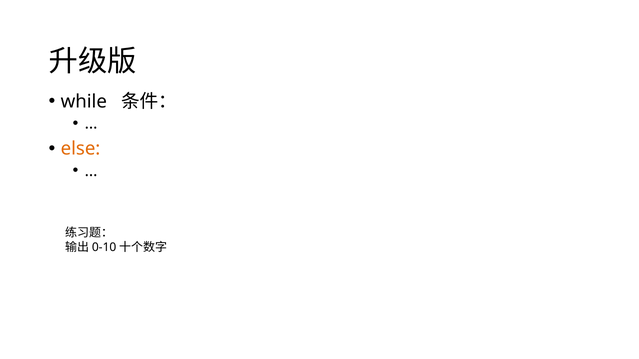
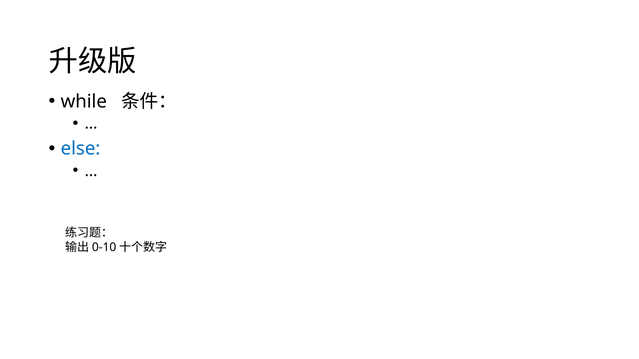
else colour: orange -> blue (81, 149)
